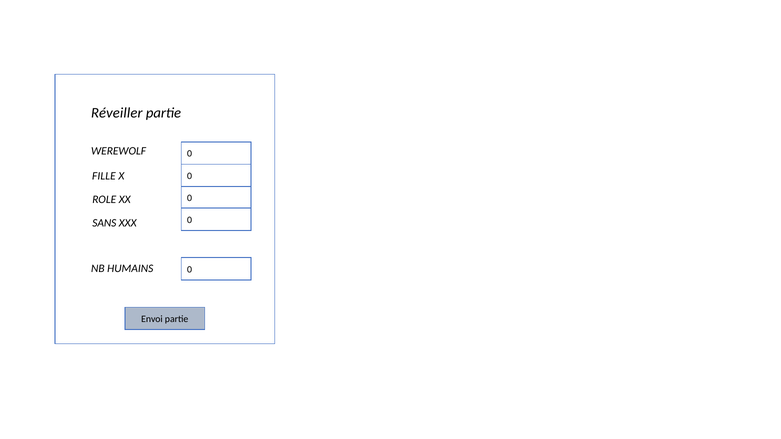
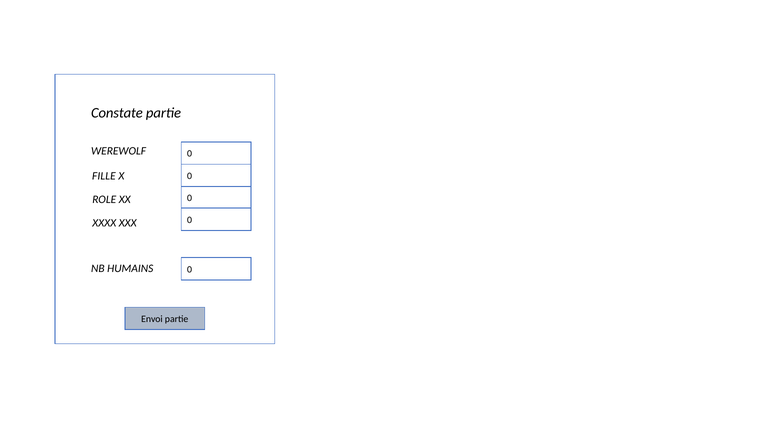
Réveiller: Réveiller -> Constate (117, 113)
SANS: SANS -> XXXX (104, 223)
